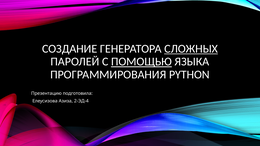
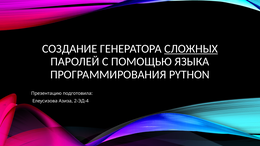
ПОМОЩЬЮ underline: present -> none (141, 62)
